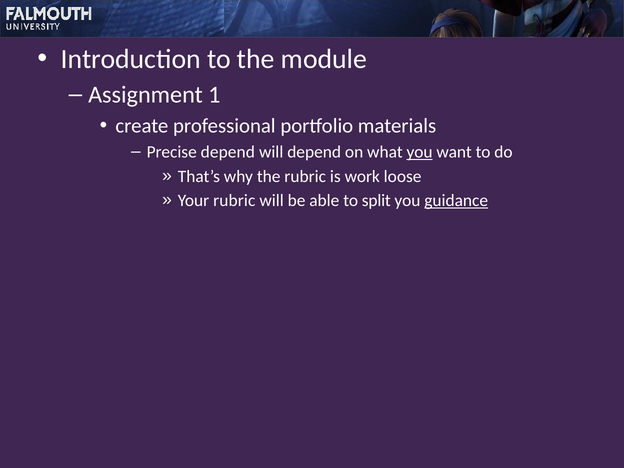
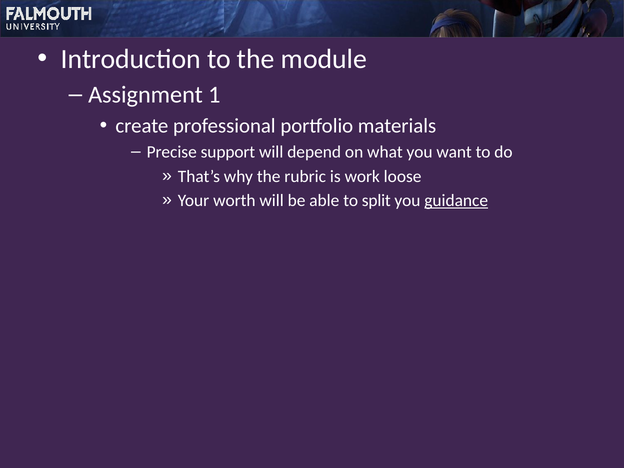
Precise depend: depend -> support (228, 152)
you underline: present -> none (420, 152)
Your rubric: rubric -> worth (234, 201)
